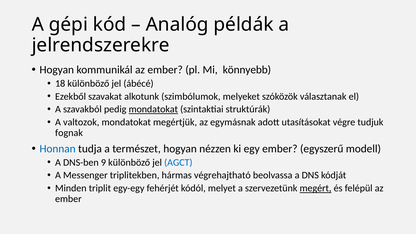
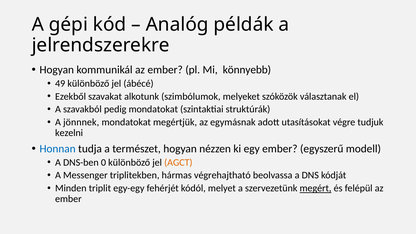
18: 18 -> 49 (60, 83)
mondatokat underline: present -> none (153, 109)
valtozok: valtozok -> jönnnek (81, 122)
fognak: fognak -> kezelni (69, 133)
9: 9 -> 0 (103, 162)
AGCT colour: blue -> orange (178, 162)
